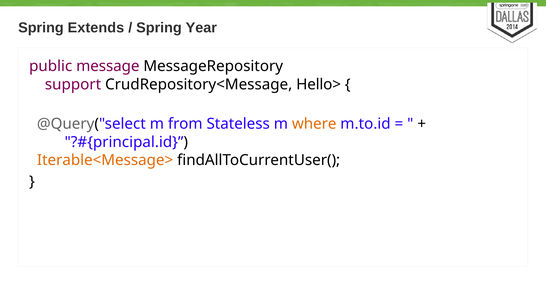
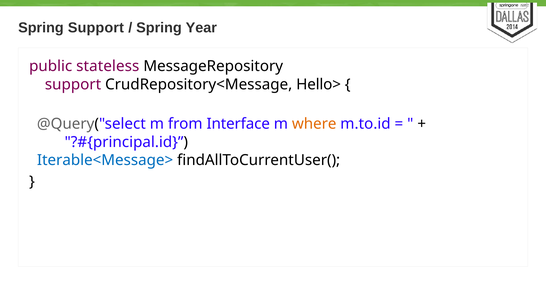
Spring Extends: Extends -> Support (96, 28)
message: message -> stateless (108, 66)
Stateless: Stateless -> Interface (238, 124)
Iterable<Message> colour: orange -> blue (105, 160)
